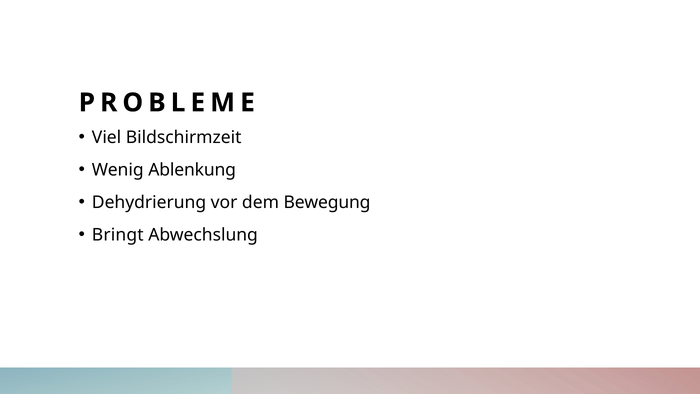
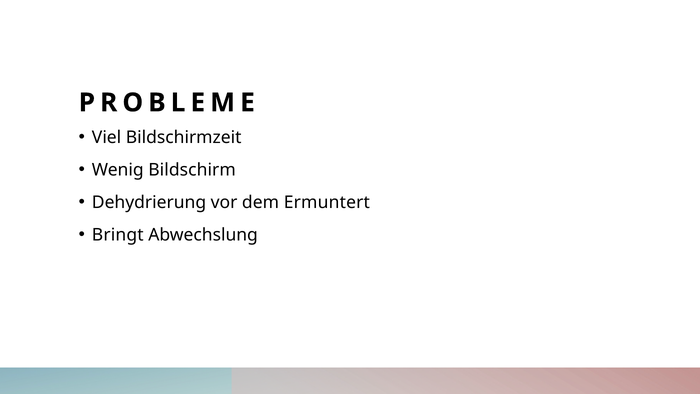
Ablenkung: Ablenkung -> Bildschirm (192, 170)
Bewegung: Bewegung -> Ermuntert (327, 202)
